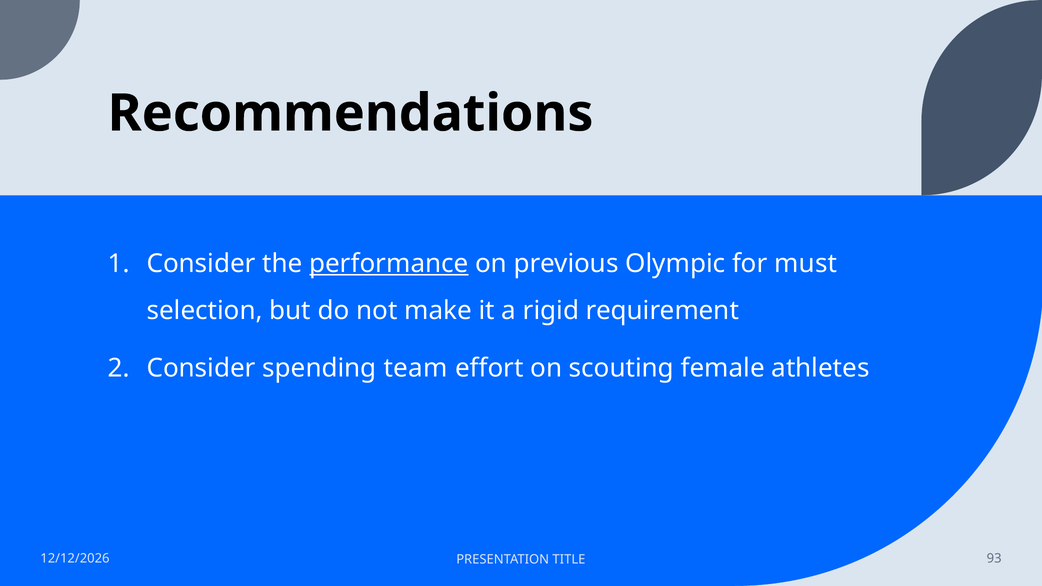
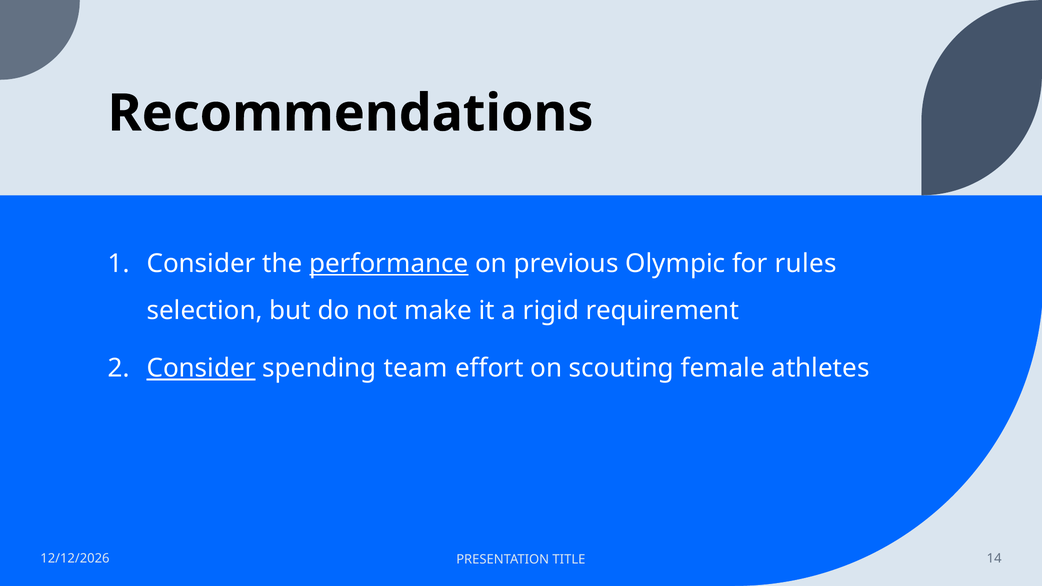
must: must -> rules (806, 264)
Consider underline: none -> present (201, 368)
93: 93 -> 14 (994, 559)
